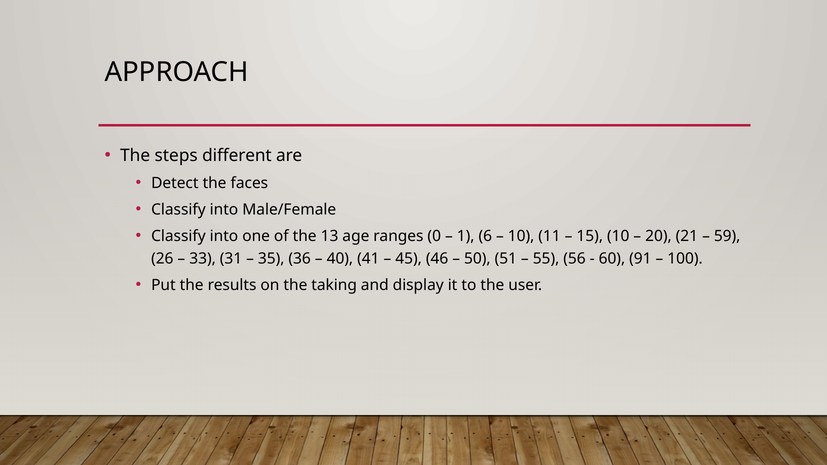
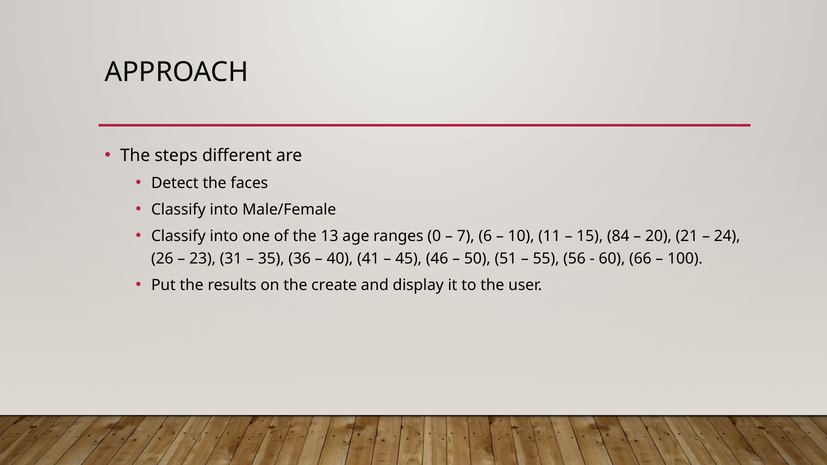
1: 1 -> 7 (466, 236)
15 10: 10 -> 84 (618, 236)
59: 59 -> 24 (727, 236)
33: 33 -> 23 (203, 259)
91: 91 -> 66 (640, 259)
taking: taking -> create (334, 285)
